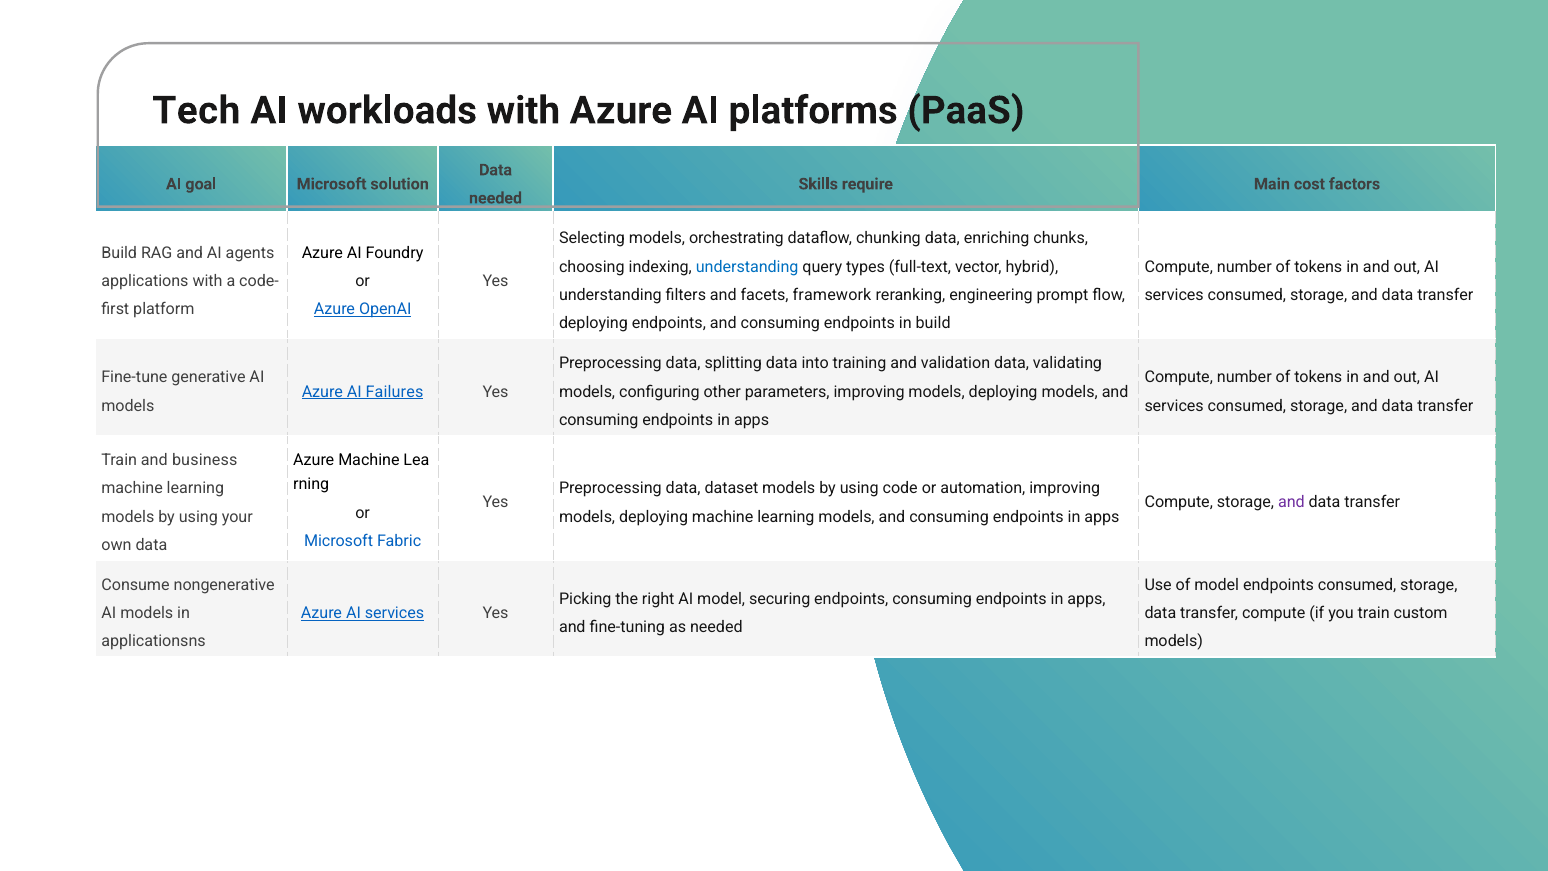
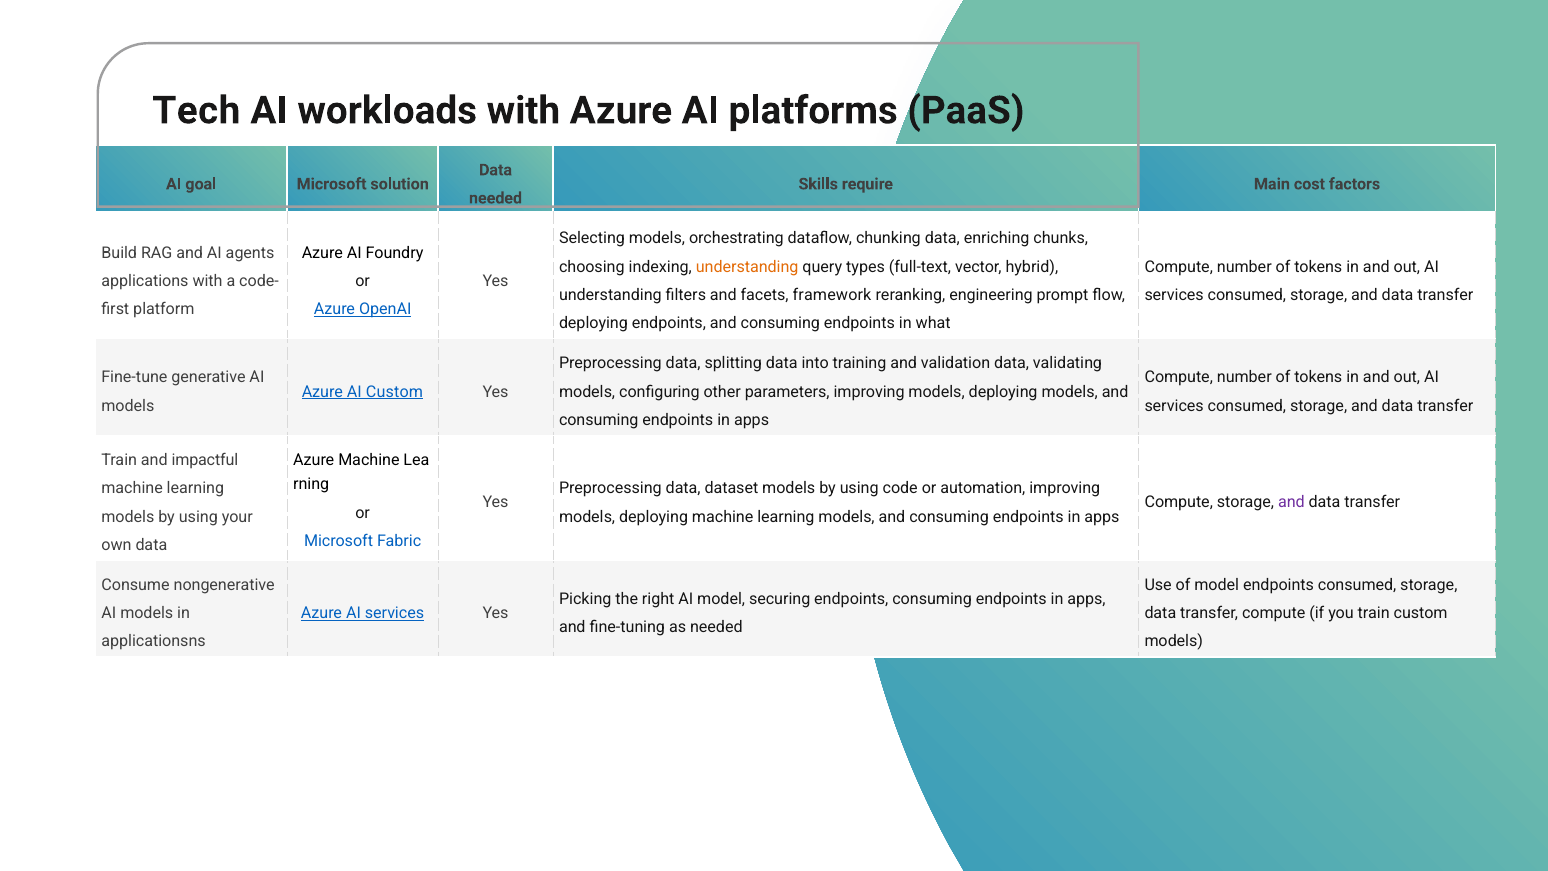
understanding colour: blue -> orange (747, 267)
in build: build -> what (933, 323)
AI Failures: Failures -> Custom (394, 392)
business: business -> impactful (205, 460)
